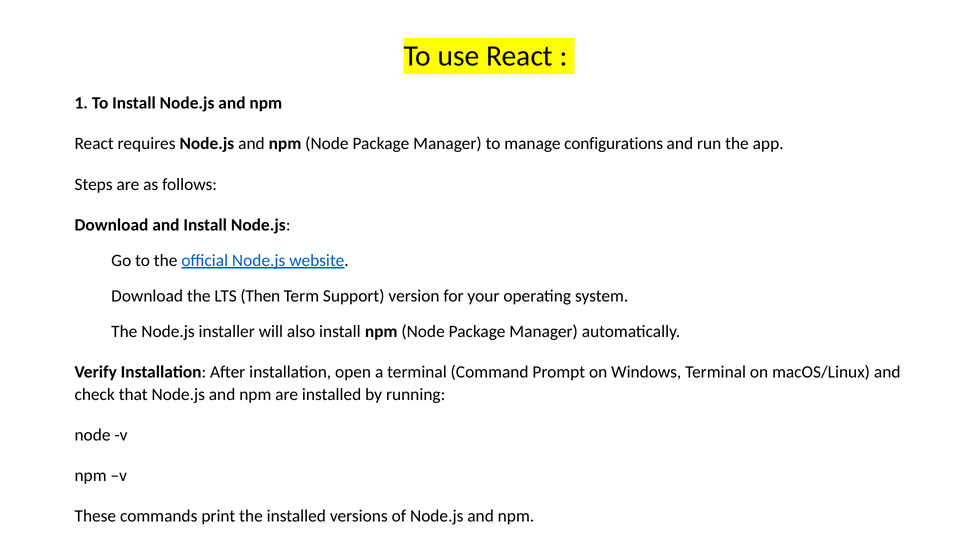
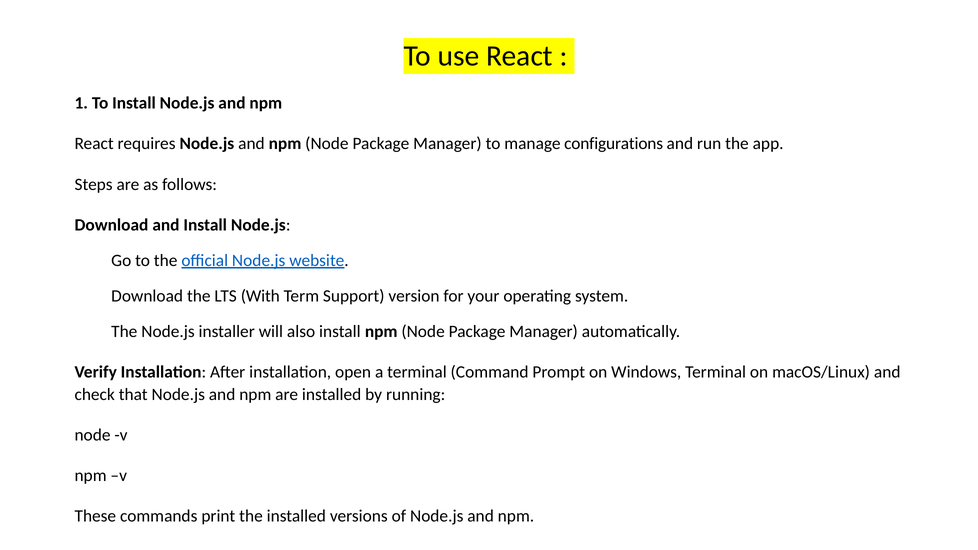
Then: Then -> With (260, 296)
